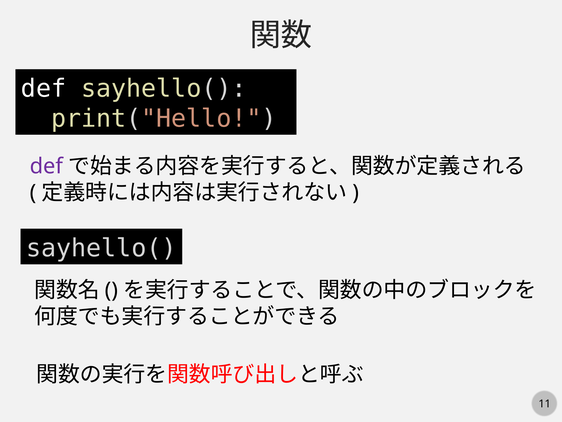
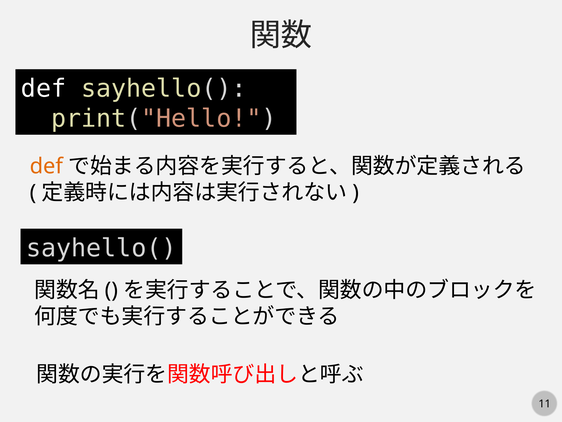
def colour: purple -> orange (46, 166)
